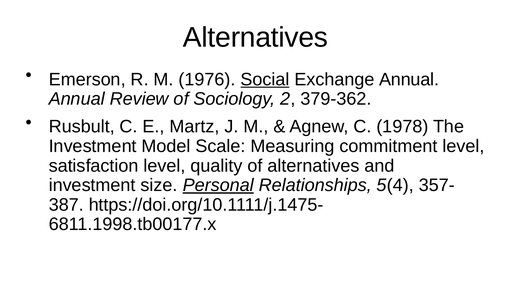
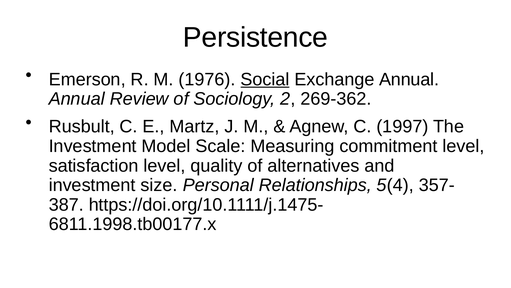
Alternatives: Alternatives -> Persistence (255, 37)
379-362: 379-362 -> 269-362 (336, 99)
1978: 1978 -> 1997 (402, 126)
Personal underline: present -> none (218, 185)
